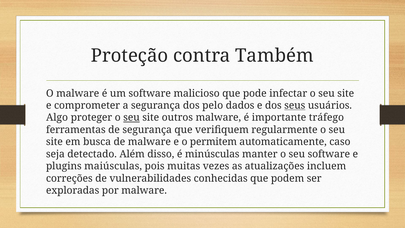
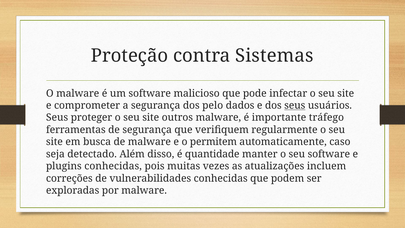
Também: Também -> Sistemas (274, 56)
Algo: Algo -> Seus (57, 118)
seu underline: present -> none (132, 118)
minúsculas: minúsculas -> quantidade (212, 154)
plugins maiúsculas: maiúsculas -> conhecidas (113, 166)
